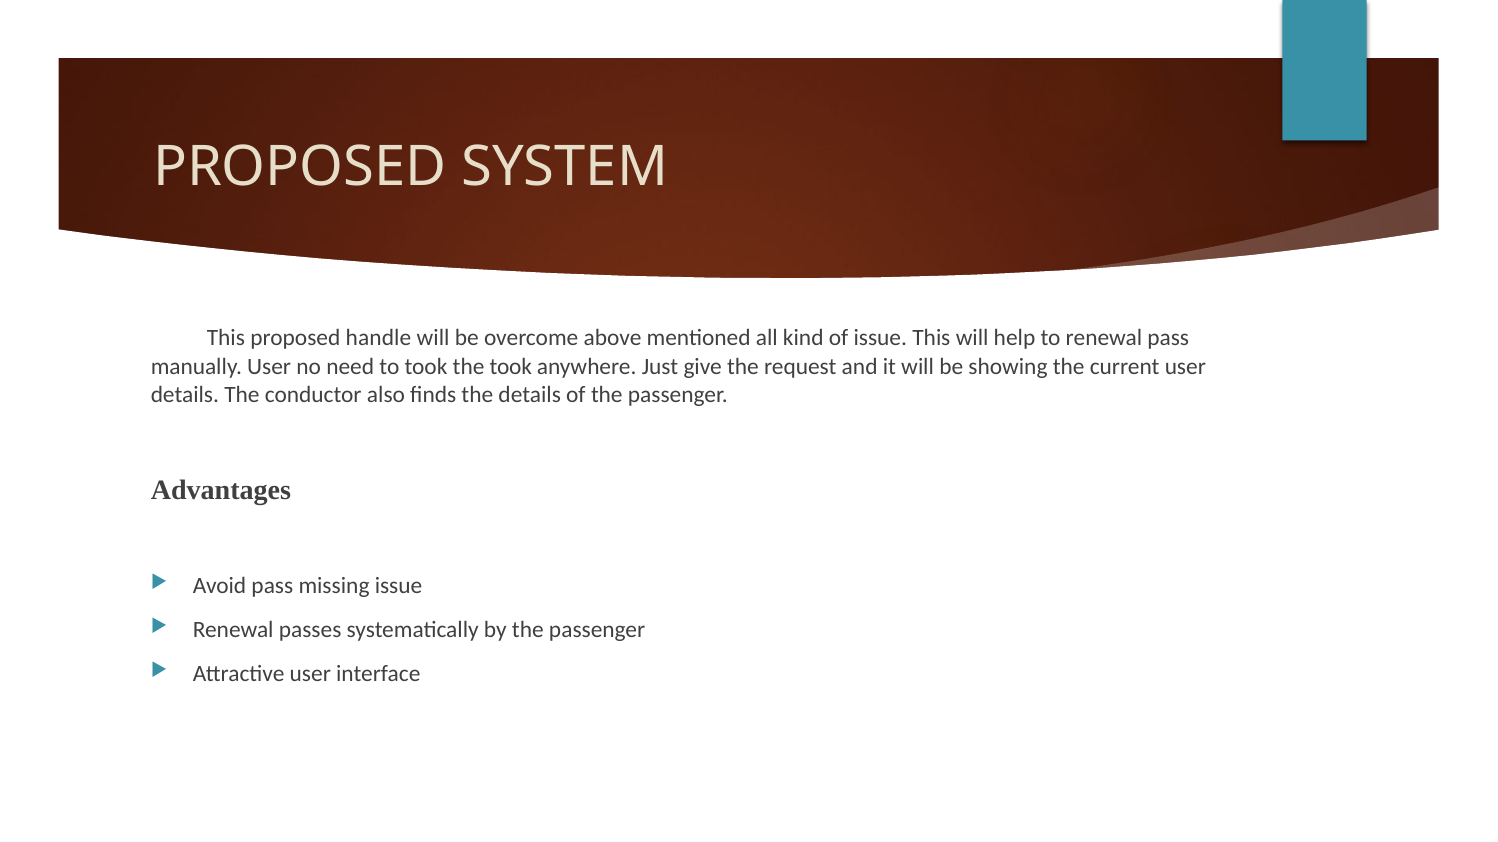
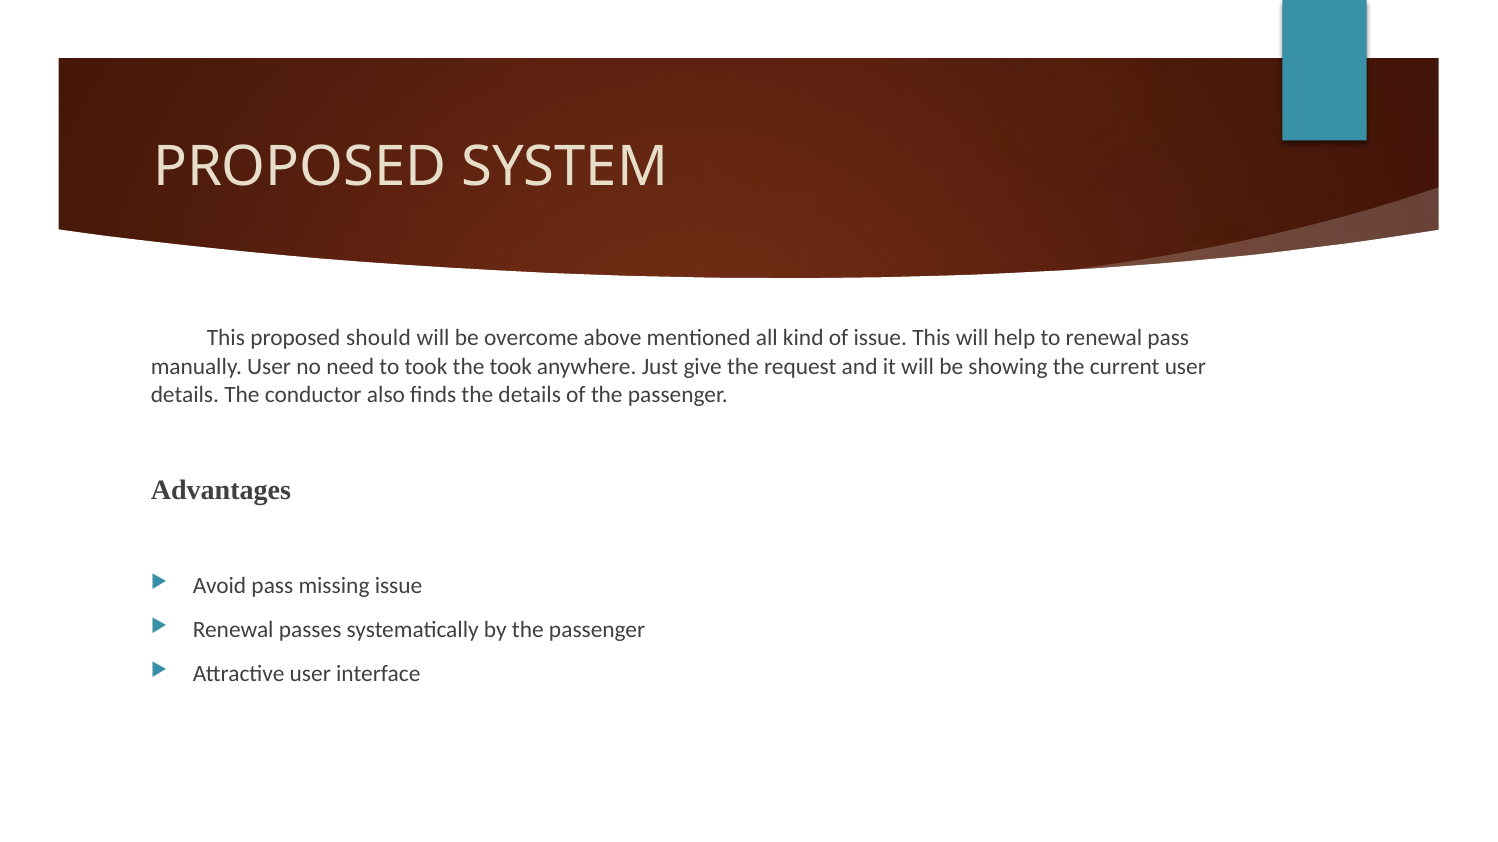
handle: handle -> should (378, 338)
